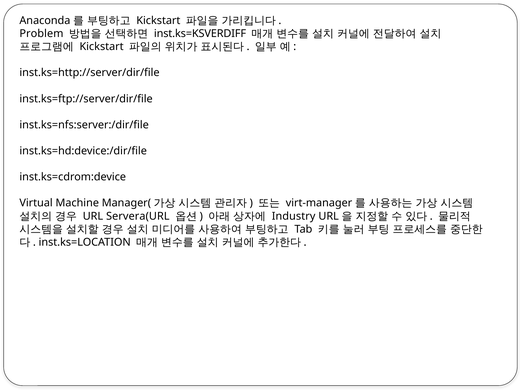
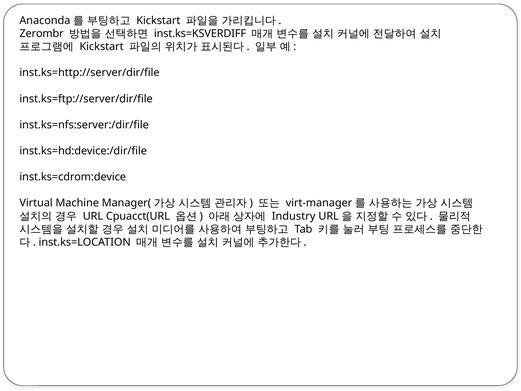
Problem: Problem -> Zerombr (42, 34)
Servera(URL: Servera(URL -> Cpuacct(URL (138, 216)
